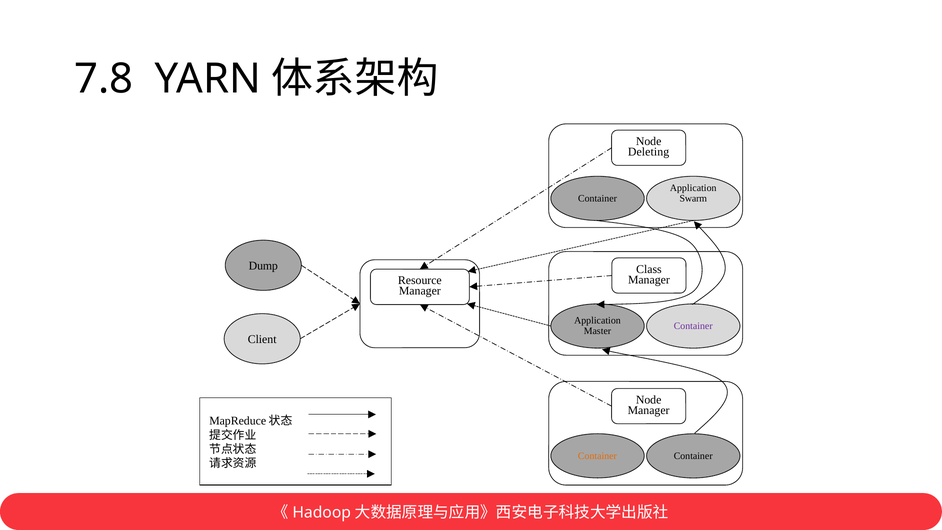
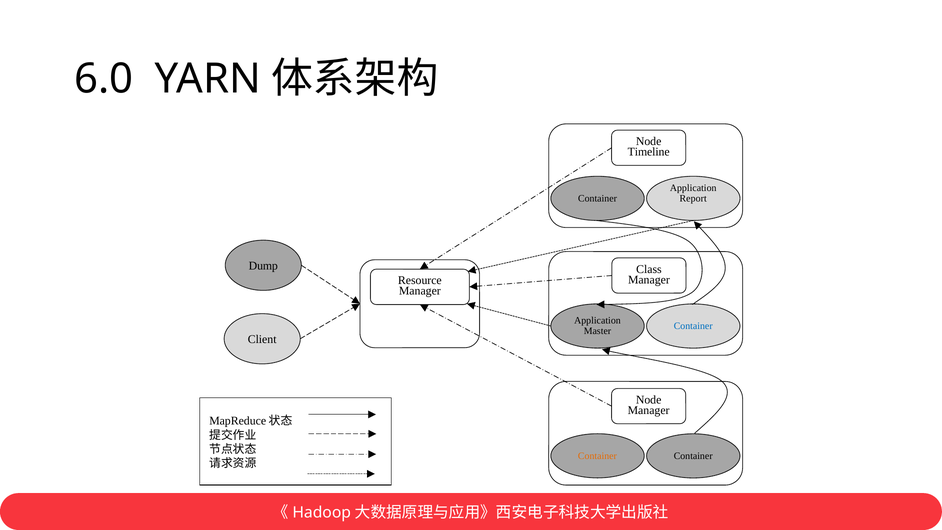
7.8: 7.8 -> 6.0 (104, 79)
Deleting: Deleting -> Timeline (649, 152)
Swarm: Swarm -> Report (693, 198)
Container colour: purple -> blue (693, 326)
